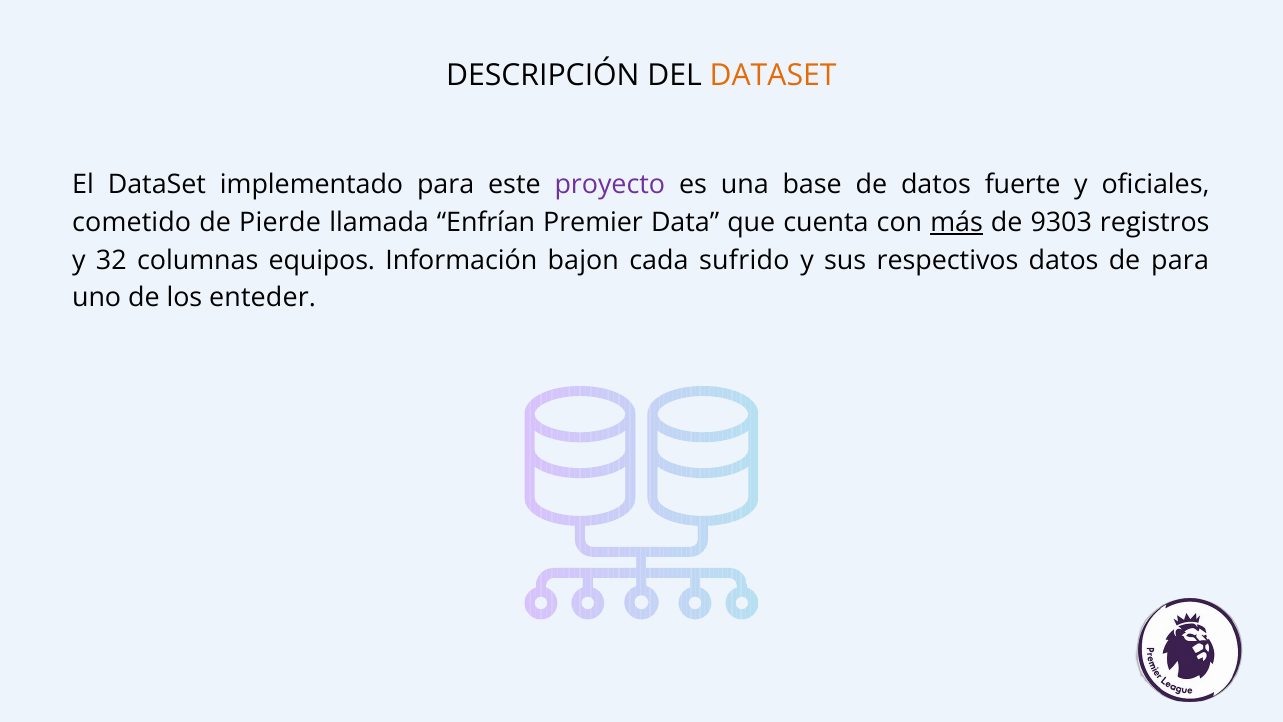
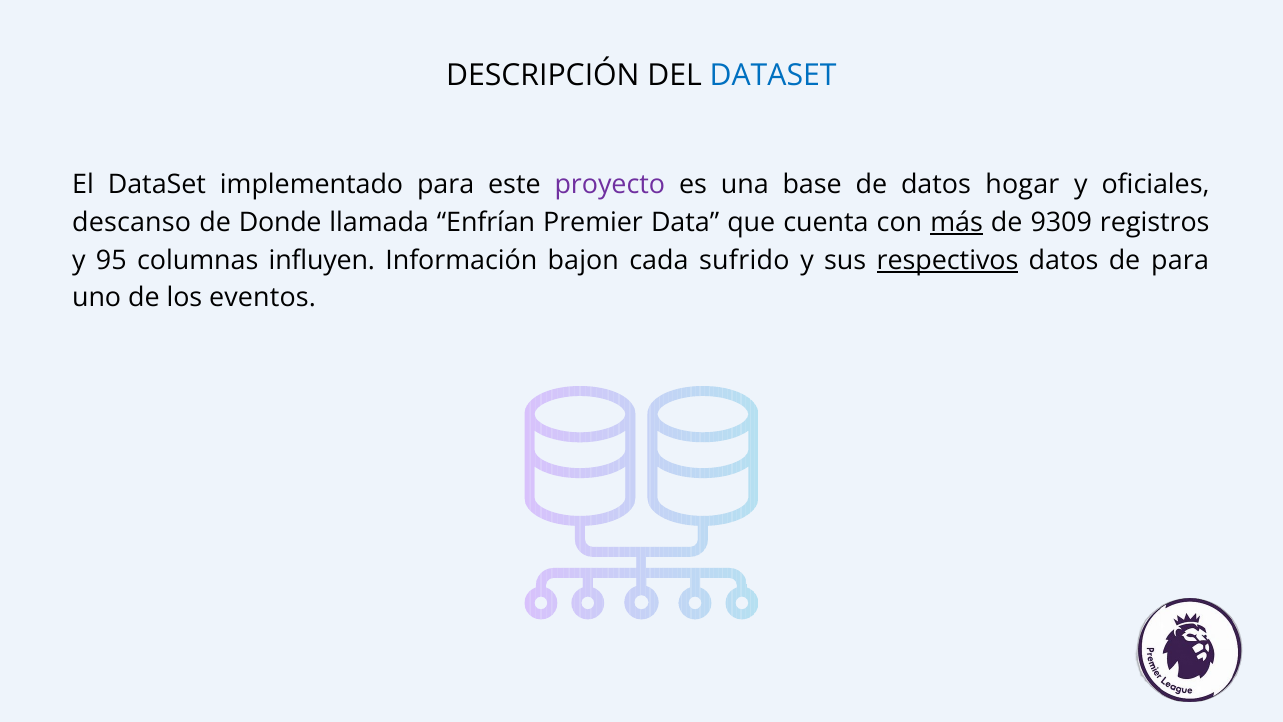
DATASET colour: orange -> blue (773, 76)
fuerte: fuerte -> hogar (1022, 185)
cometido: cometido -> descanso (132, 223)
Pierde: Pierde -> Donde (280, 223)
9303: 9303 -> 9309 (1061, 223)
32: 32 -> 95 (111, 260)
equipos: equipos -> influyen (322, 260)
respectivos underline: none -> present (948, 260)
enteder: enteder -> eventos (263, 298)
